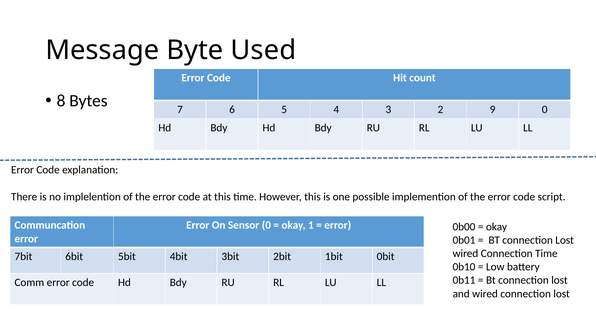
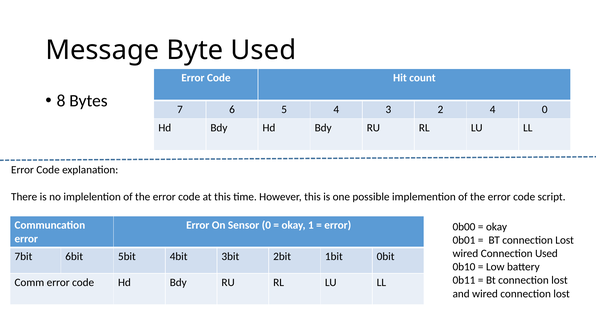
2 9: 9 -> 4 (493, 110)
Connection Time: Time -> Used (546, 254)
